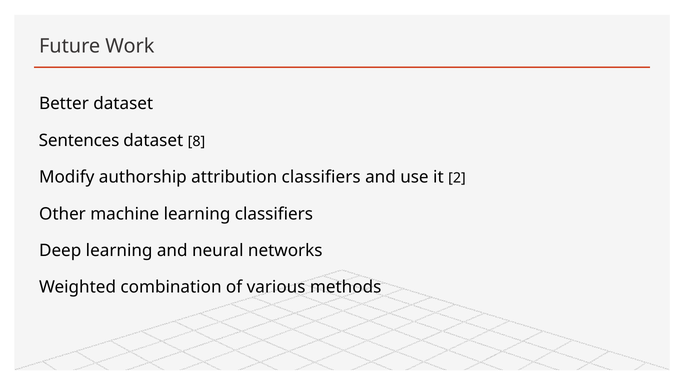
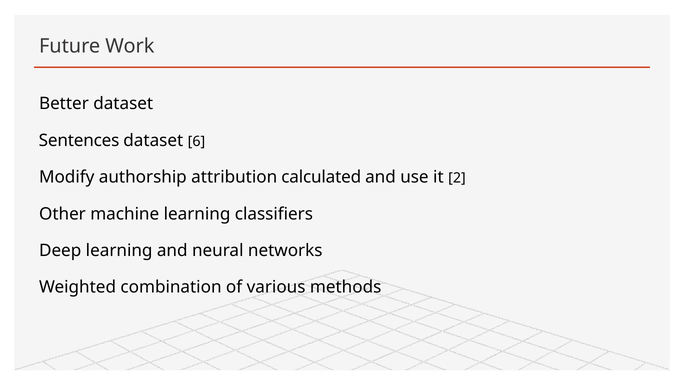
8: 8 -> 6 (196, 141)
attribution classifiers: classifiers -> calculated (321, 177)
